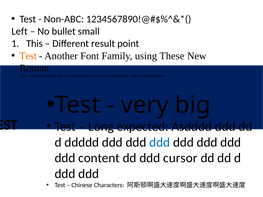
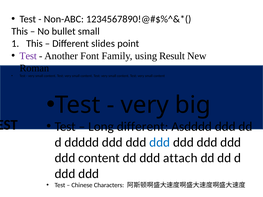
Left: Left -> This (20, 31)
result: result -> slides (103, 44)
Test colour: orange -> purple (28, 56)
These: These -> Result (172, 56)
Long expected: expected -> different (143, 127)
cursor: cursor -> attach (180, 158)
